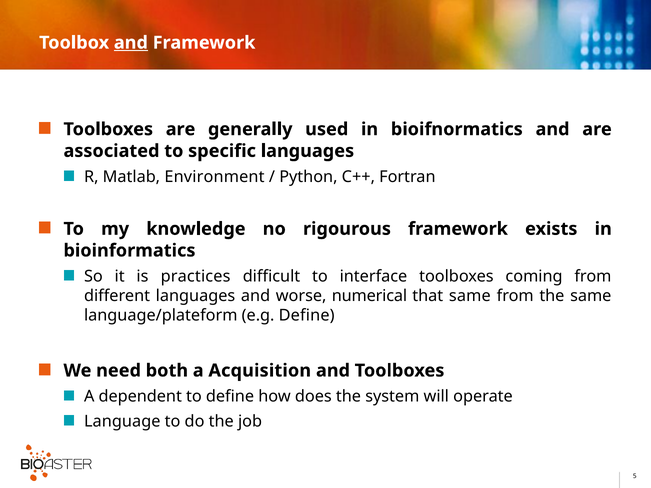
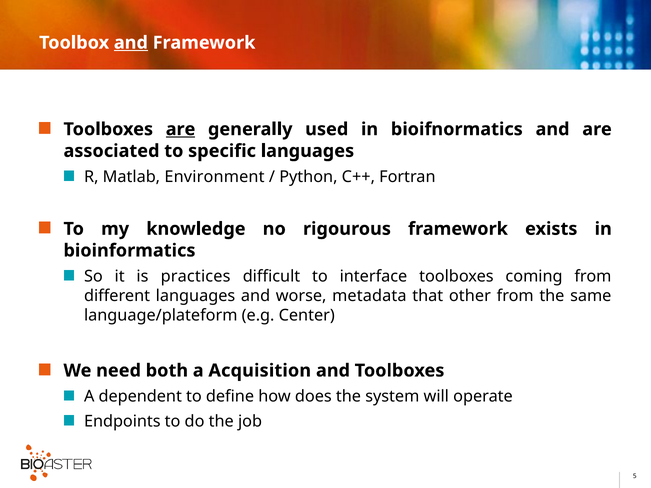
are underline: none -> present (181, 129)
numerical: numerical -> metadata (369, 296)
that same: same -> other (470, 296)
e.g Define: Define -> Center (307, 316)
Language: Language -> Endpoints (122, 422)
